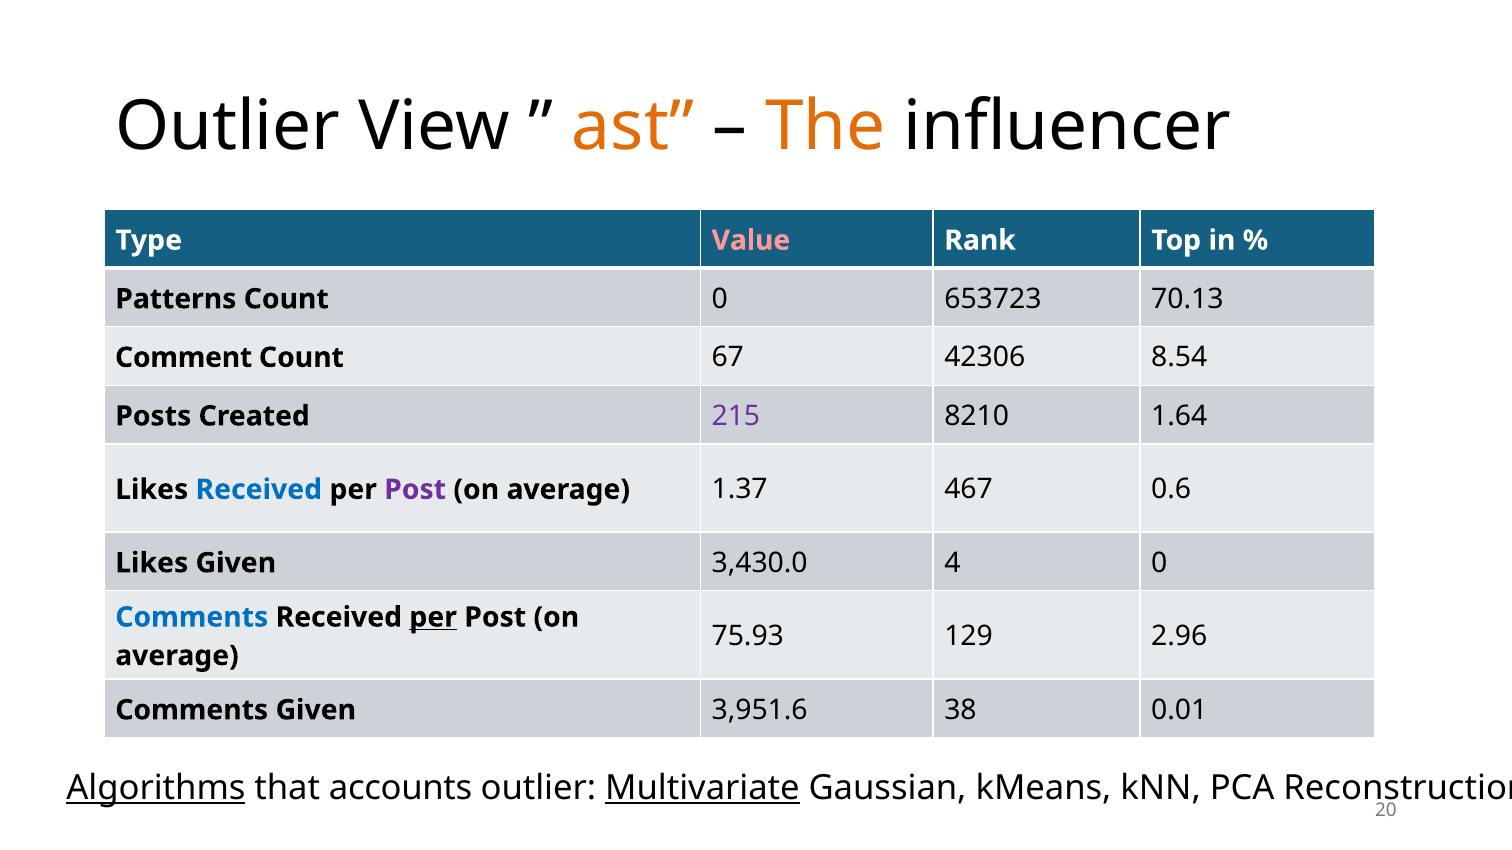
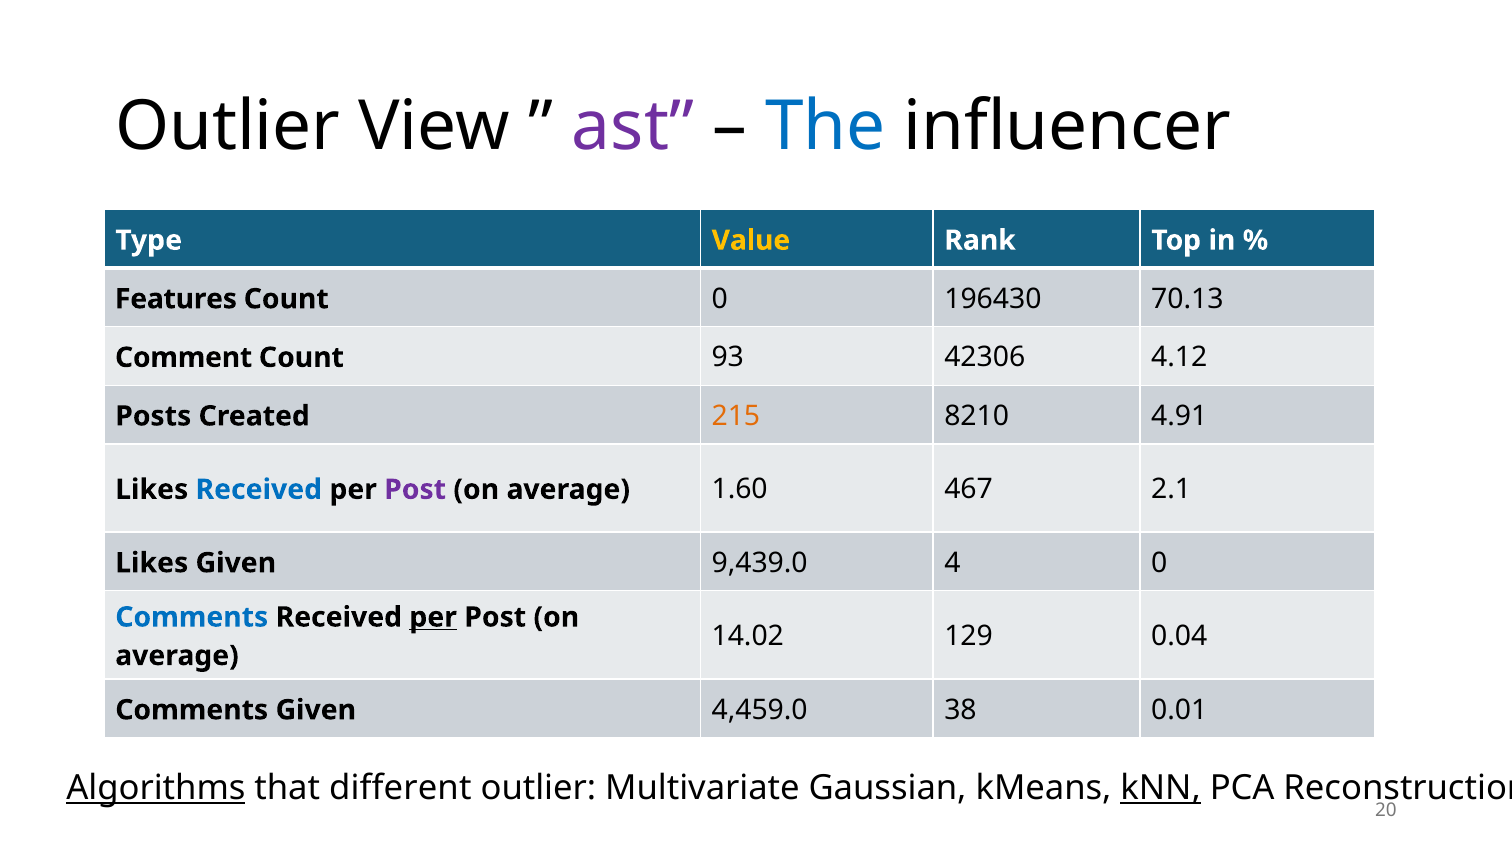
ast colour: orange -> purple (633, 127)
The colour: orange -> blue (826, 127)
Value colour: pink -> yellow (751, 241)
Patterns: Patterns -> Features (176, 299)
653723: 653723 -> 196430 (993, 299)
67: 67 -> 93 (728, 358)
8.54: 8.54 -> 4.12 (1179, 358)
215 colour: purple -> orange (736, 416)
1.64: 1.64 -> 4.91 (1179, 416)
1.37: 1.37 -> 1.60 (740, 490)
0.6: 0.6 -> 2.1 (1171, 490)
3,430.0: 3,430.0 -> 9,439.0 (760, 563)
75.93: 75.93 -> 14.02 (748, 637)
2.96: 2.96 -> 0.04 (1179, 637)
3,951.6: 3,951.6 -> 4,459.0 (760, 710)
accounts: accounts -> different (400, 788)
Multivariate underline: present -> none (702, 788)
kNN underline: none -> present (1161, 788)
